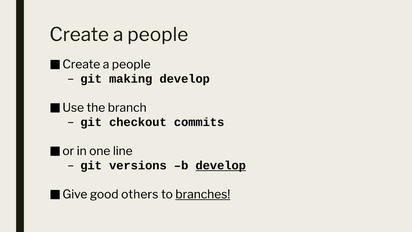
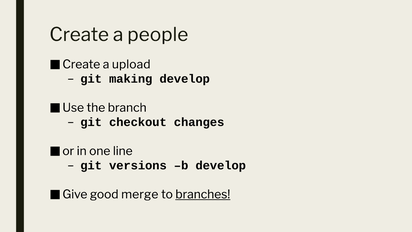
people: people -> upload (131, 64)
commits: commits -> changes (199, 122)
develop underline: present -> none (221, 165)
others: others -> merge (140, 194)
